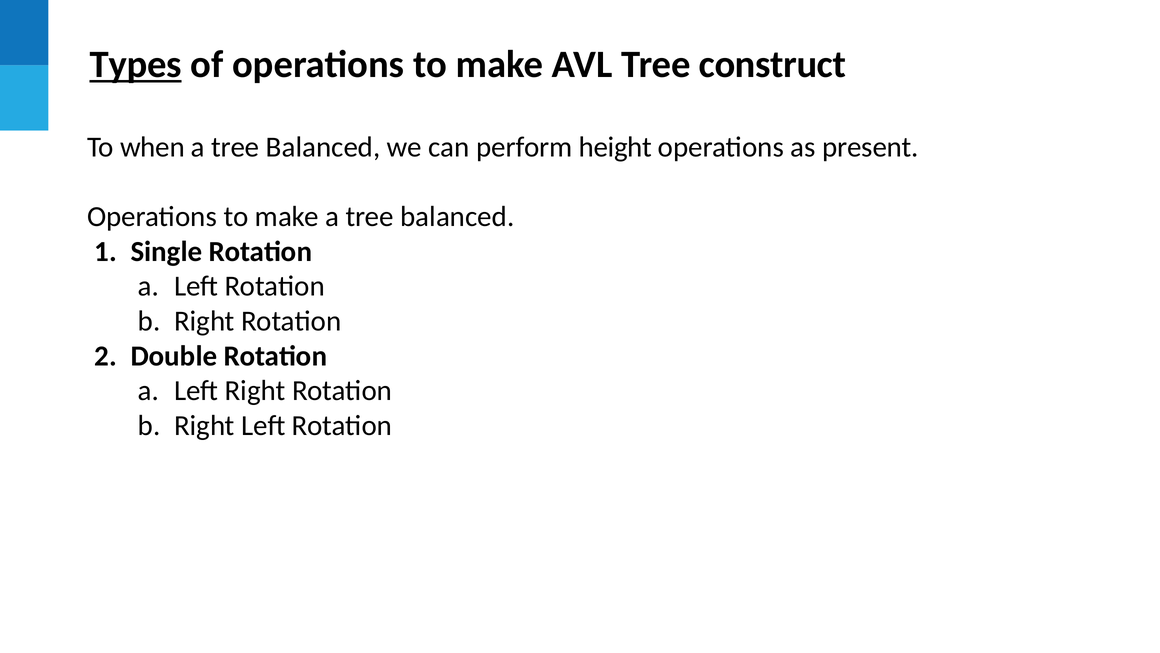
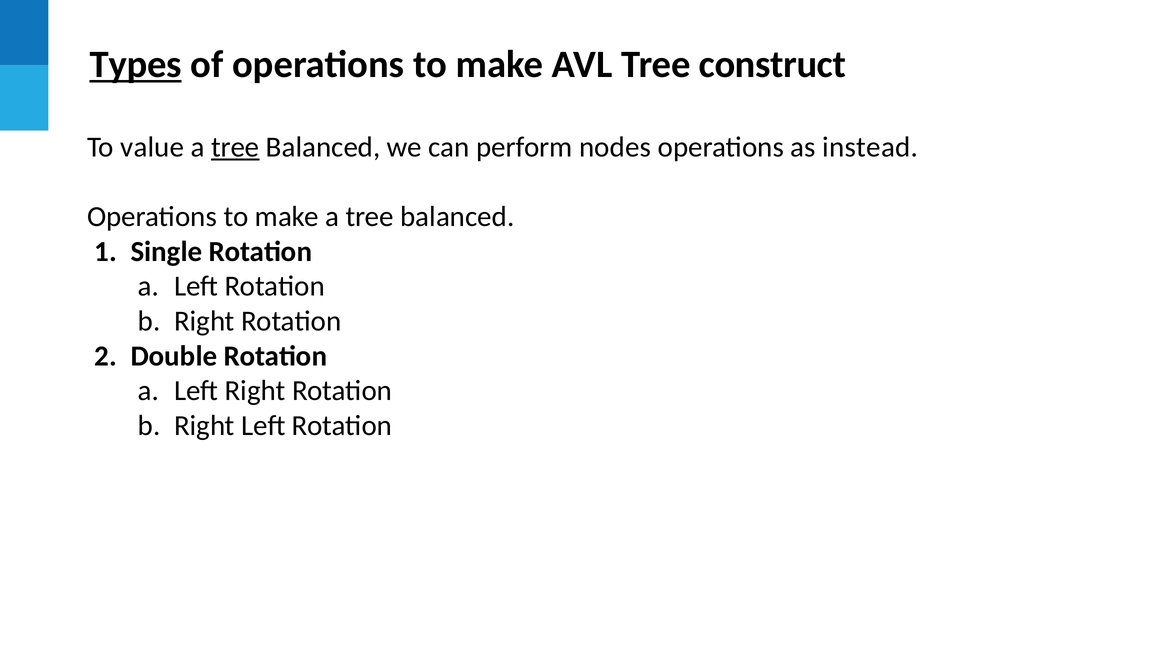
when: when -> value (152, 147)
tree underline: none -> present (235, 147)
height: height -> nodes (615, 147)
present: present -> instead (870, 147)
